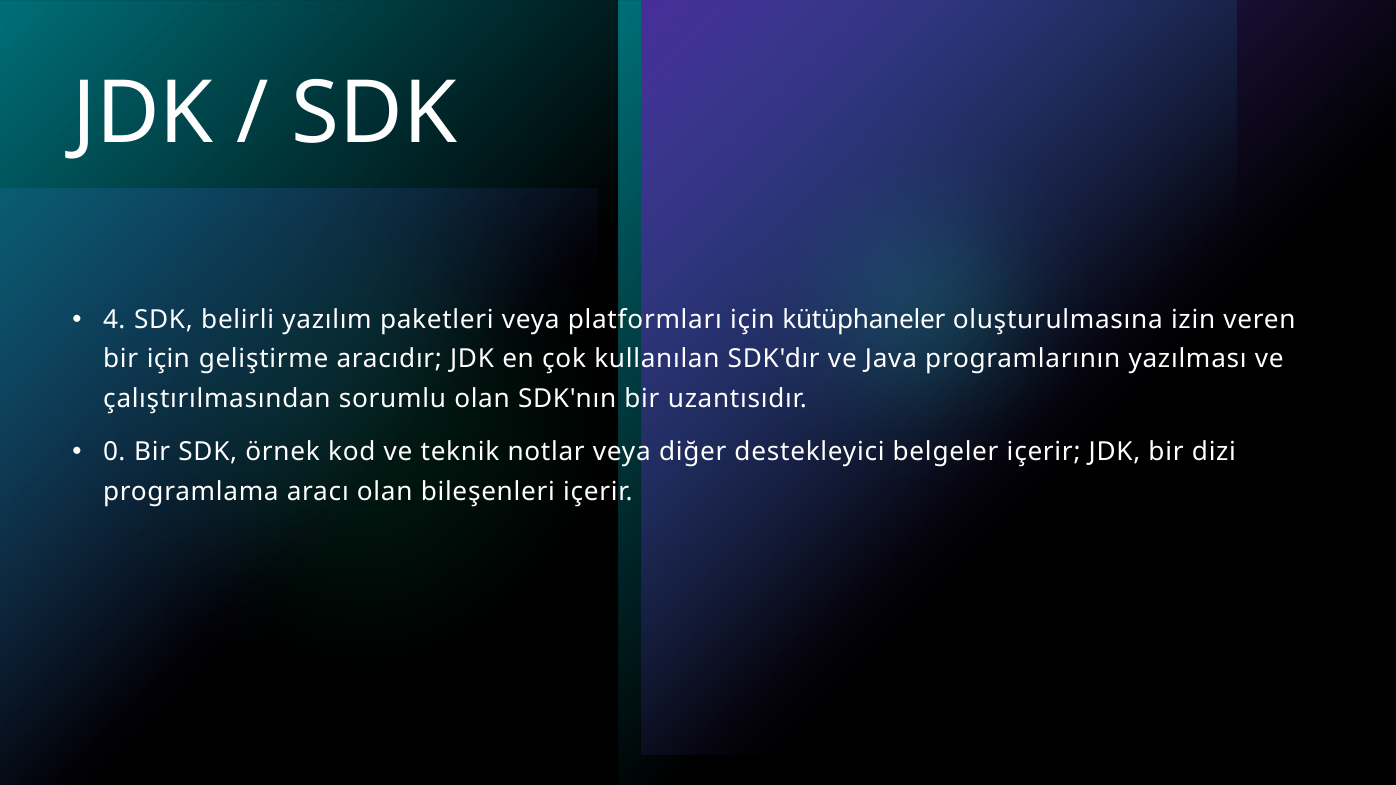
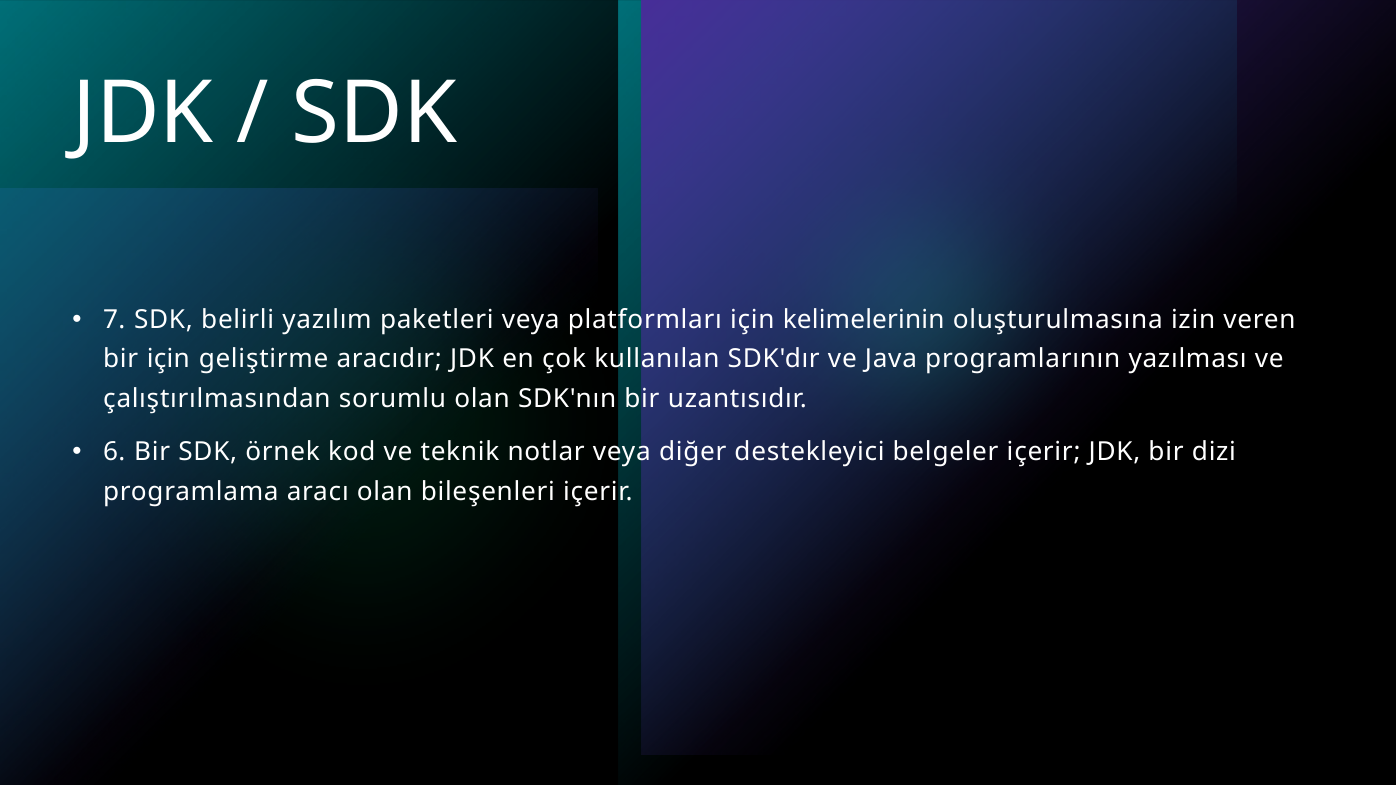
4: 4 -> 7 (114, 320)
kütüphaneler: kütüphaneler -> kelimelerinin (864, 320)
0: 0 -> 6 (114, 452)
